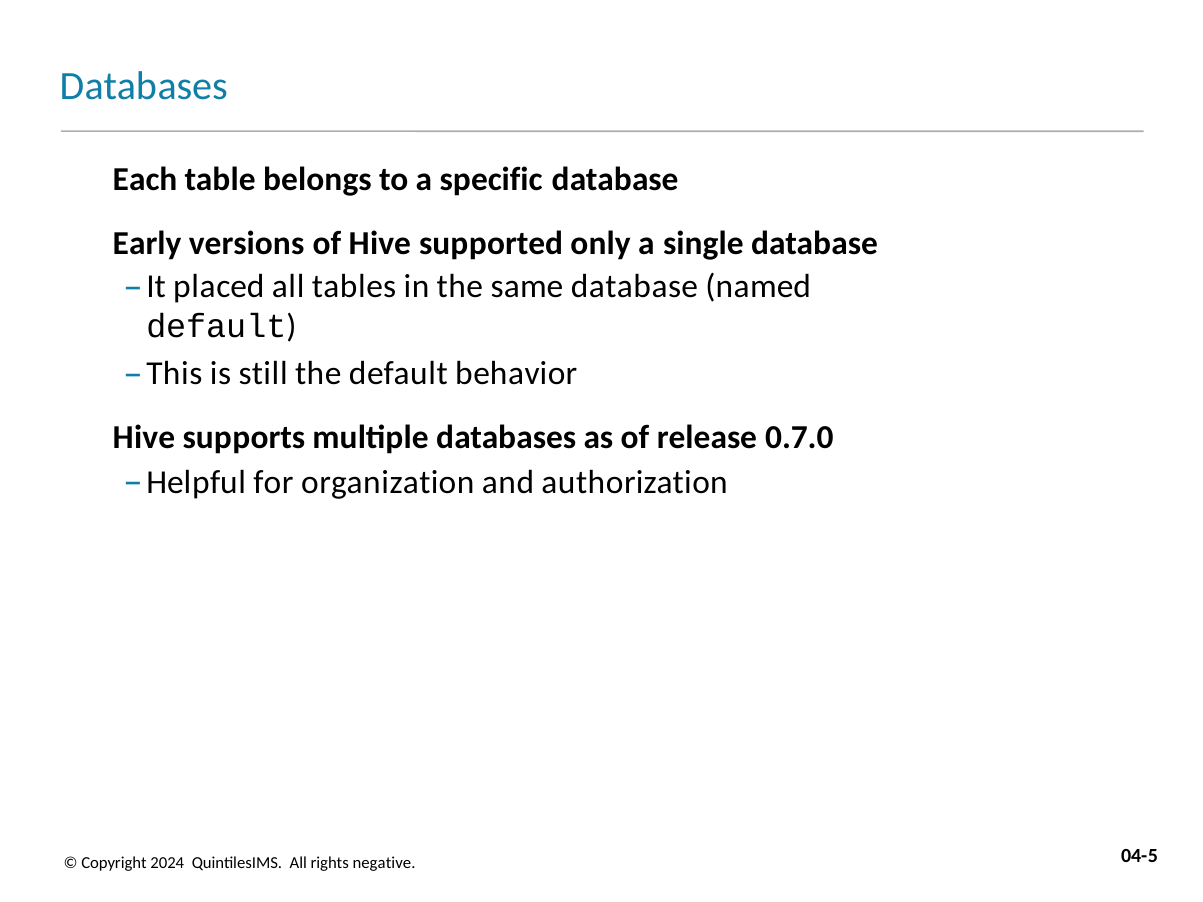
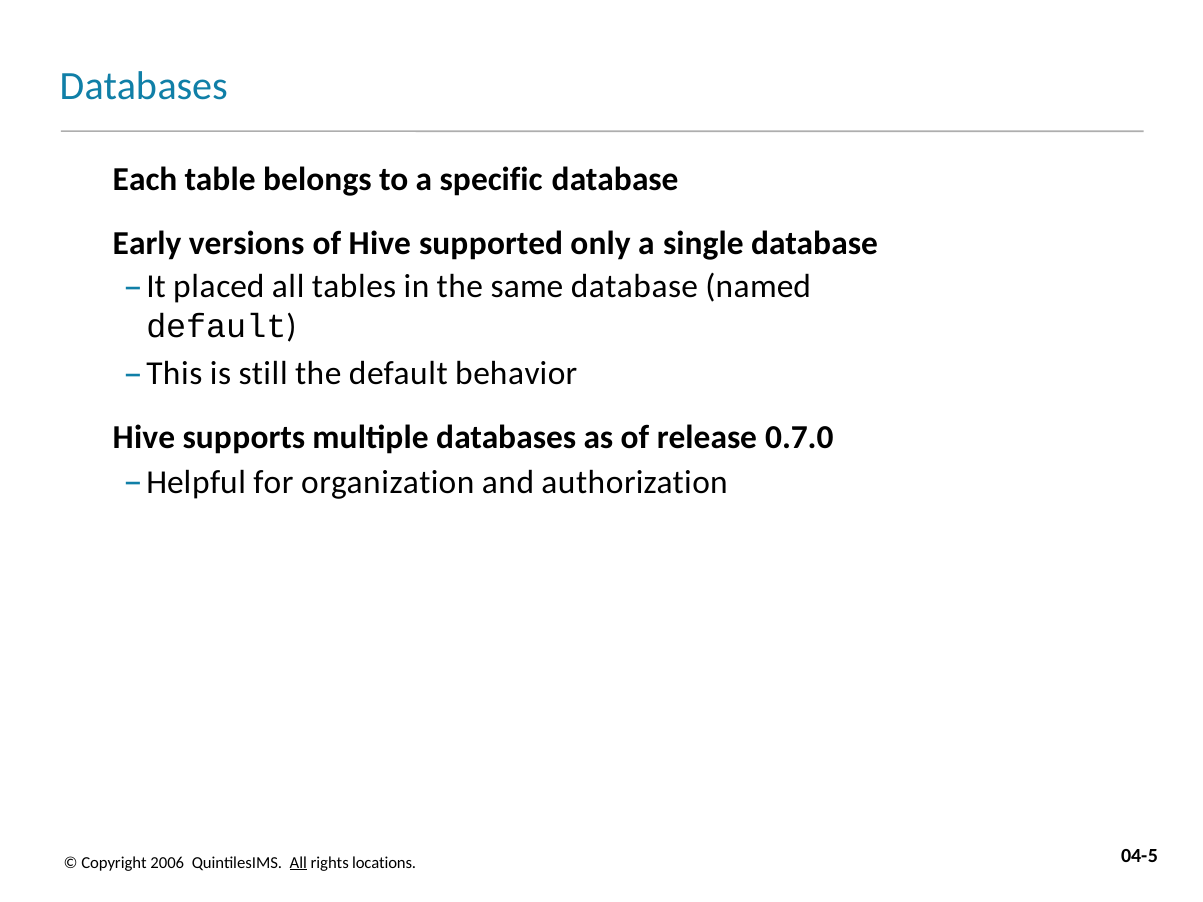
2024: 2024 -> 2006 (167, 863)
All underline: none -> present (298, 863)
negative: negative -> locations (384, 863)
